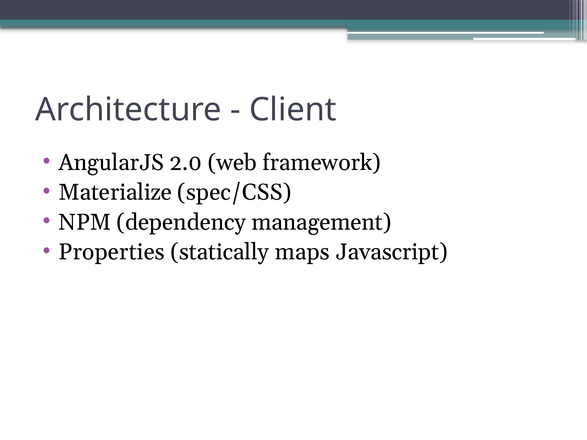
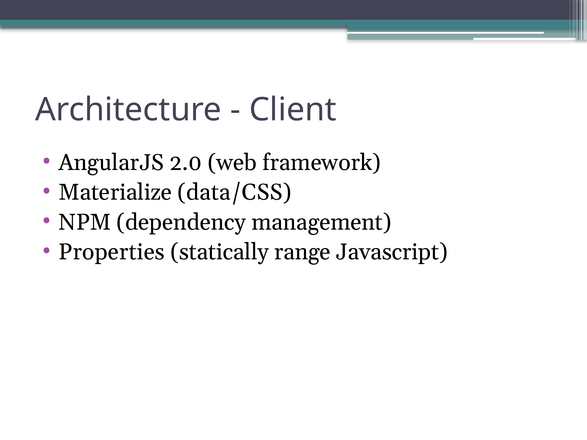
spec/CSS: spec/CSS -> data/CSS (234, 192)
maps: maps -> range (302, 252)
